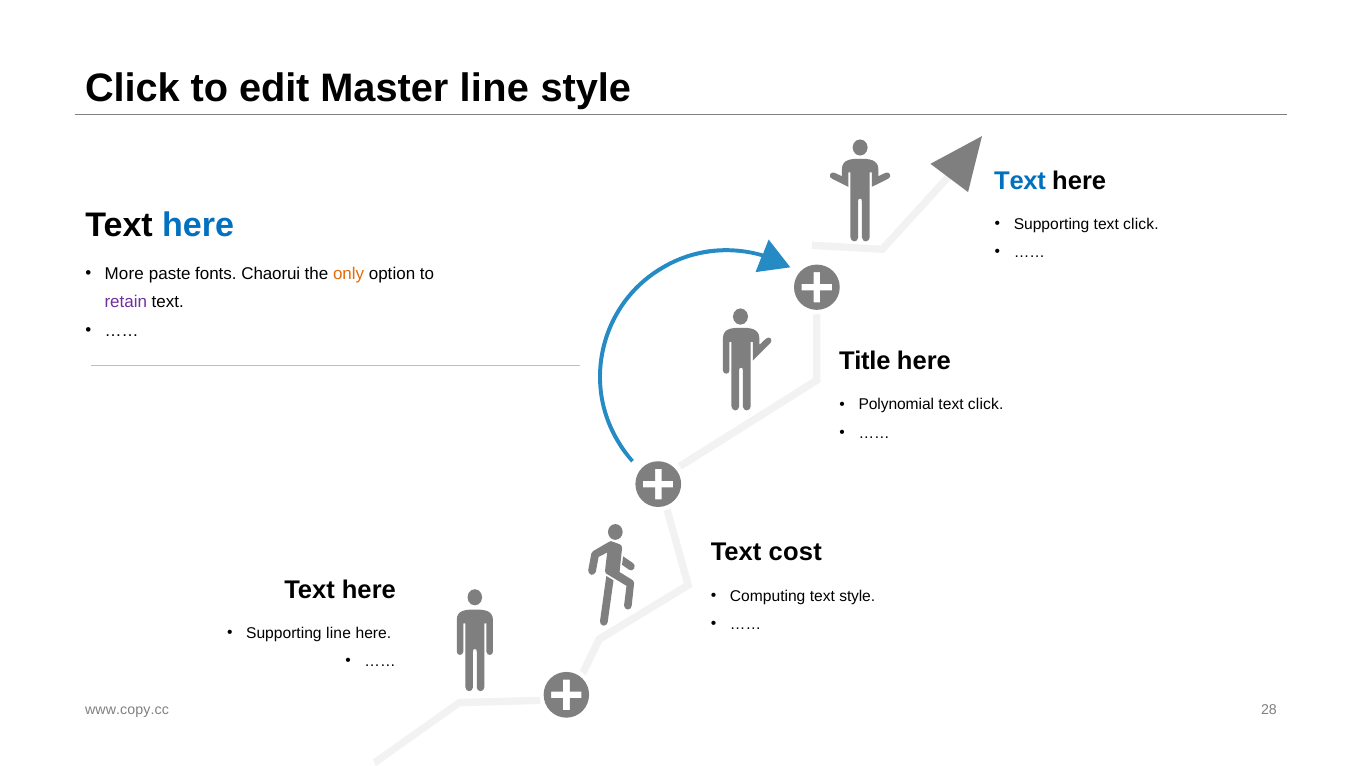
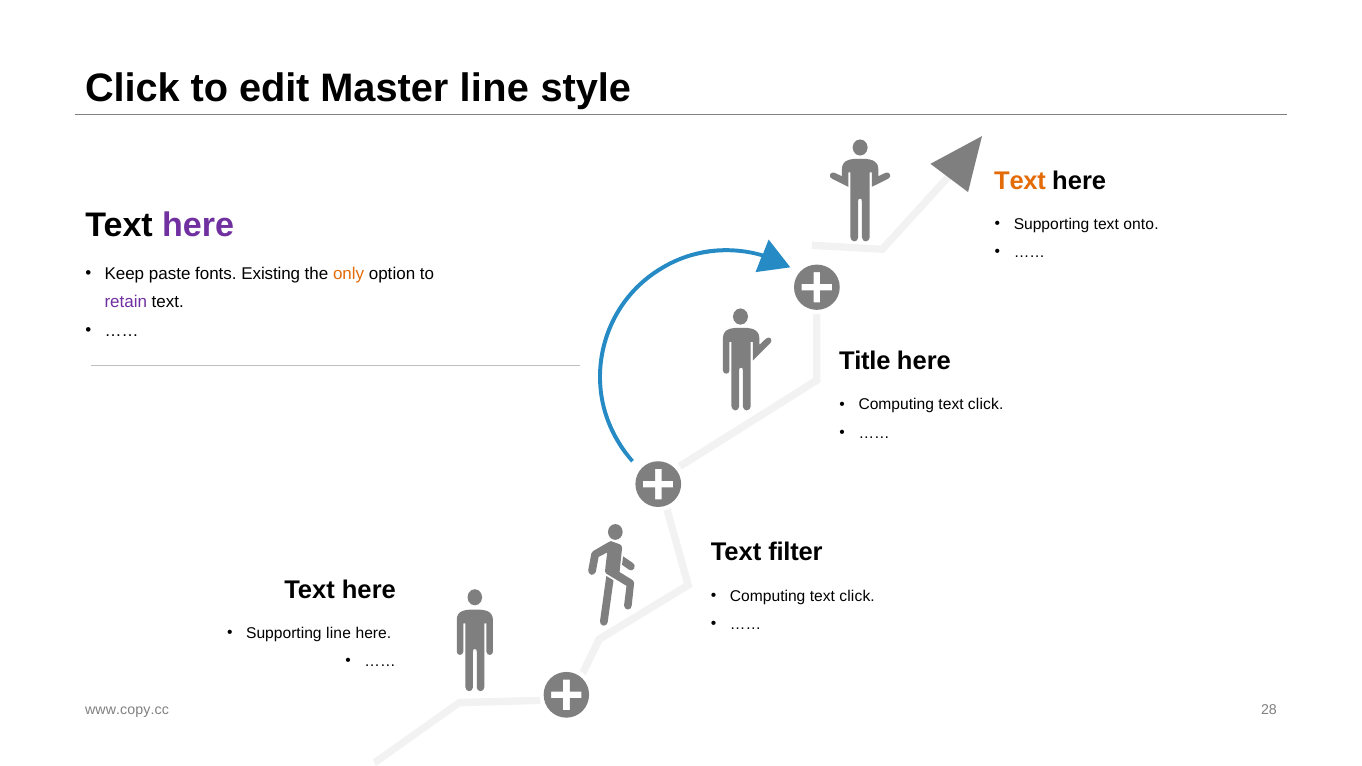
Text colour: blue -> orange (1020, 181)
here colour: blue -> purple (198, 225)
Supporting text click: click -> onto (1141, 225)
More: More -> Keep (124, 274)
Chaorui: Chaorui -> Existing (271, 274)
Polynomial: Polynomial -> Computing (896, 405)
cost: cost -> filter (795, 553)
style: style -> click (857, 596)
